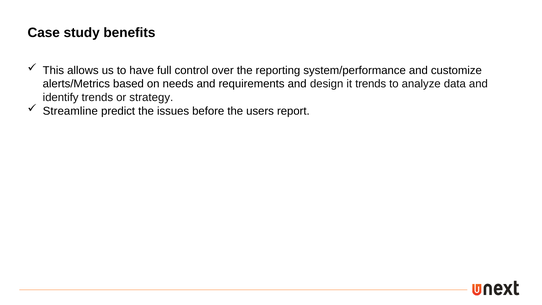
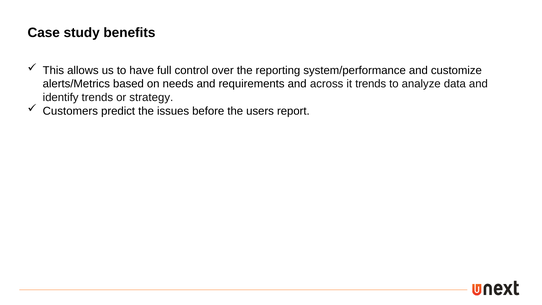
design: design -> across (327, 84)
Streamline: Streamline -> Customers (70, 111)
